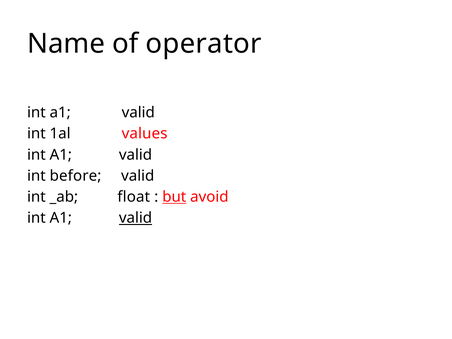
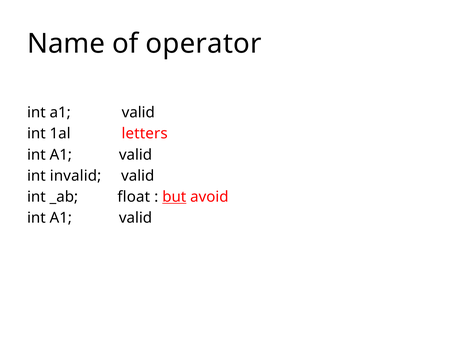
values: values -> letters (145, 134)
before: before -> invalid (76, 176)
valid underline: present -> none (135, 218)
